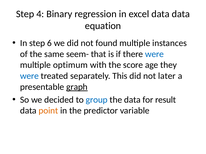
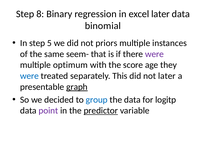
4: 4 -> 8 (40, 14)
excel data: data -> later (161, 14)
equation: equation -> binomial (103, 26)
6: 6 -> 5 (49, 43)
found: found -> priors (106, 43)
were colour: blue -> purple (154, 54)
result: result -> logitp (166, 100)
point colour: orange -> purple (48, 111)
predictor underline: none -> present (101, 111)
